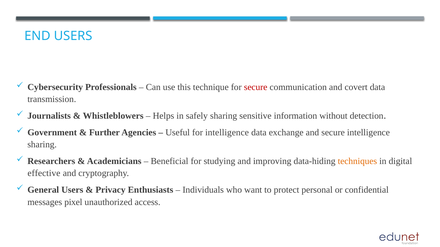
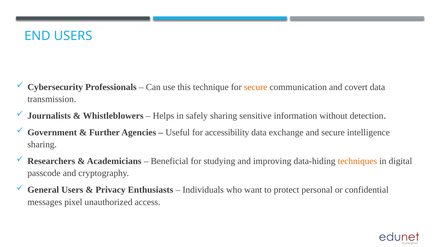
secure colour: red -> orange (256, 87)
for intelligence: intelligence -> accessibility (227, 133)
effective: effective -> passcode (44, 174)
